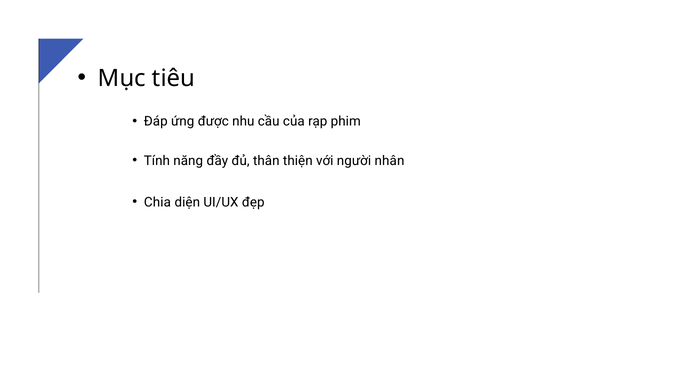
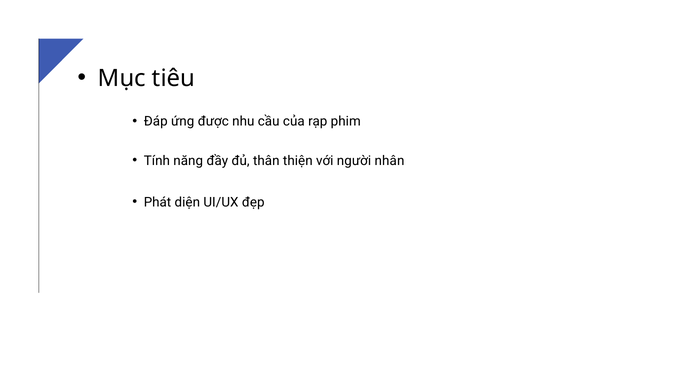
Chia: Chia -> Phát (157, 202)
